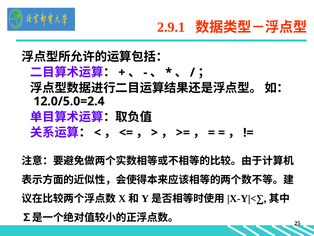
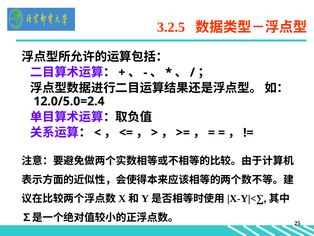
2.9.1: 2.9.1 -> 3.2.5 (171, 27)
